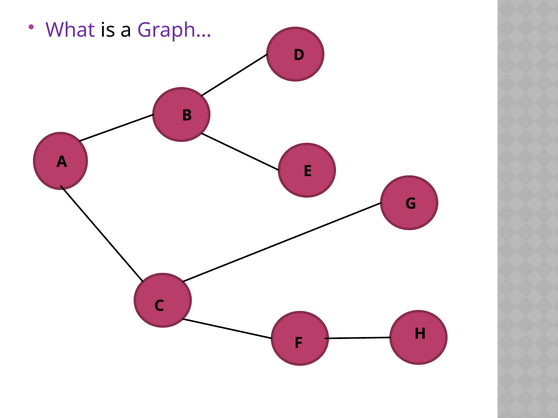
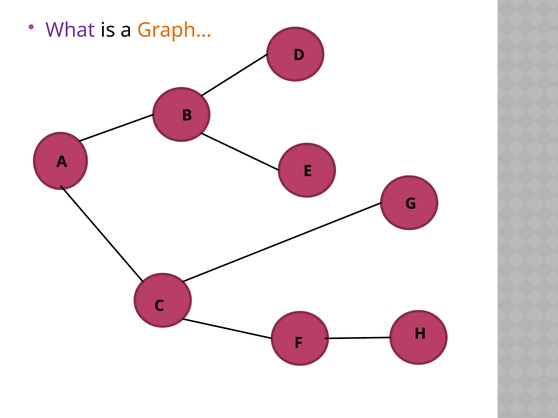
Graph… colour: purple -> orange (174, 30)
